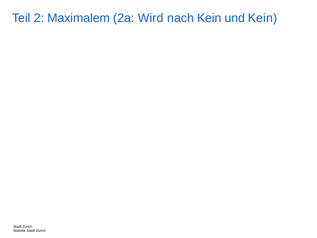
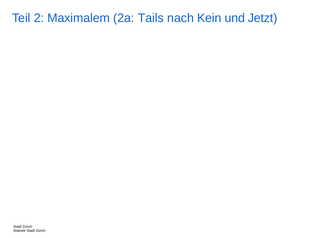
Wird: Wird -> Tails (151, 18)
und Kein: Kein -> Jetzt (263, 18)
